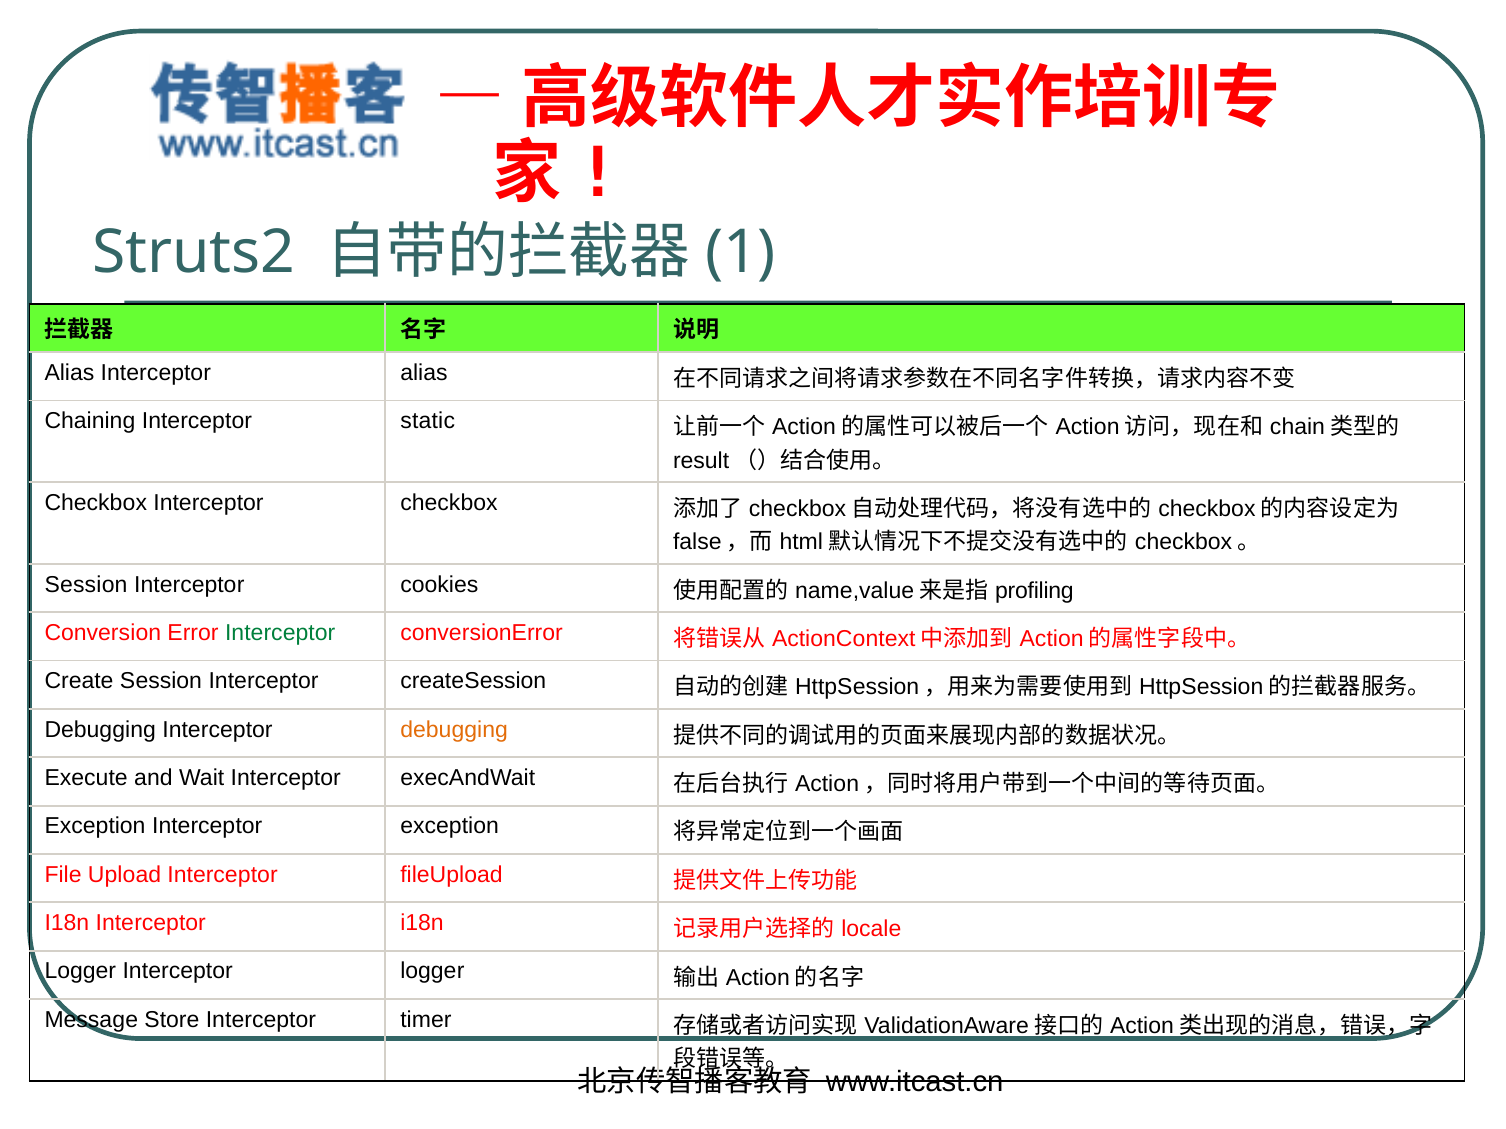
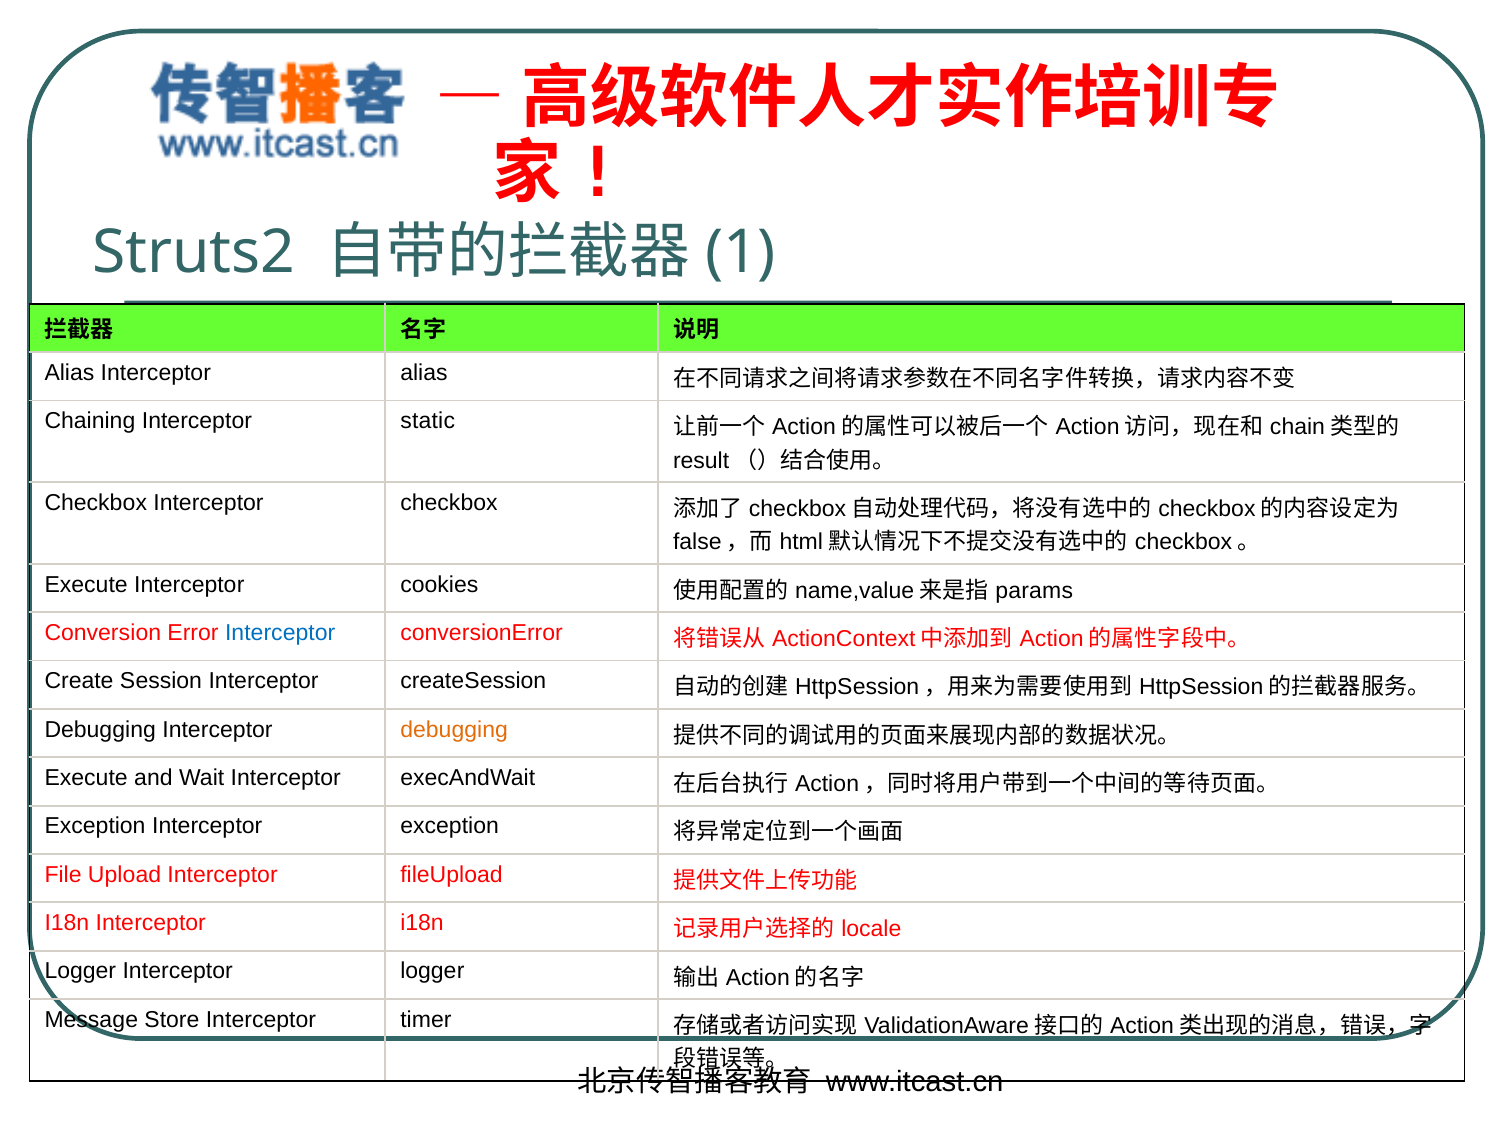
Session: Session -> Execute (86, 585)
profiling: profiling -> params (1034, 591)
Interceptor colour: green -> blue (280, 633)
